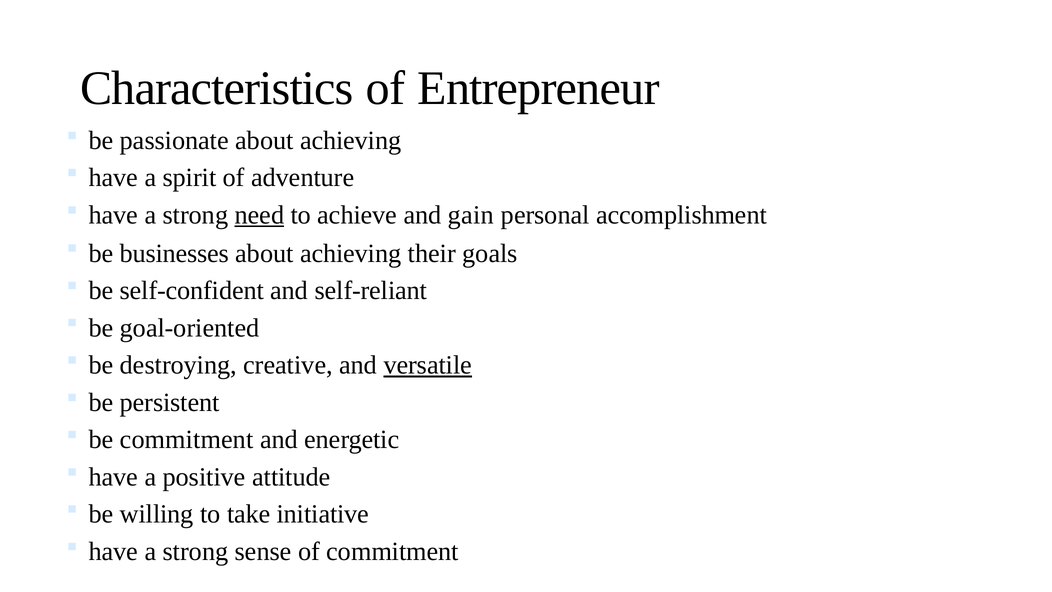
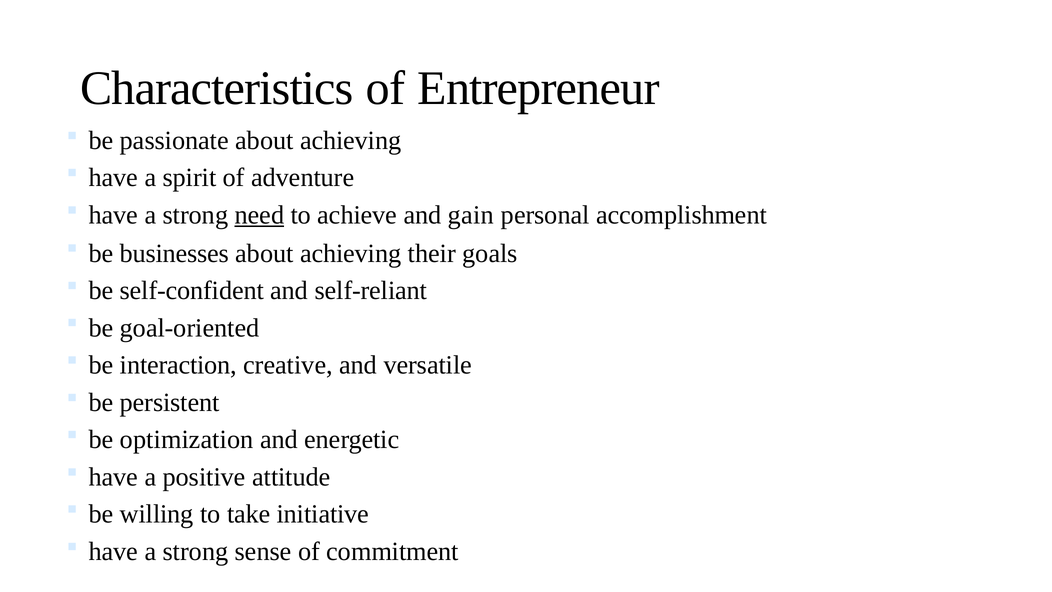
destroying: destroying -> interaction (178, 365)
versatile underline: present -> none (428, 365)
be commitment: commitment -> optimization (187, 439)
